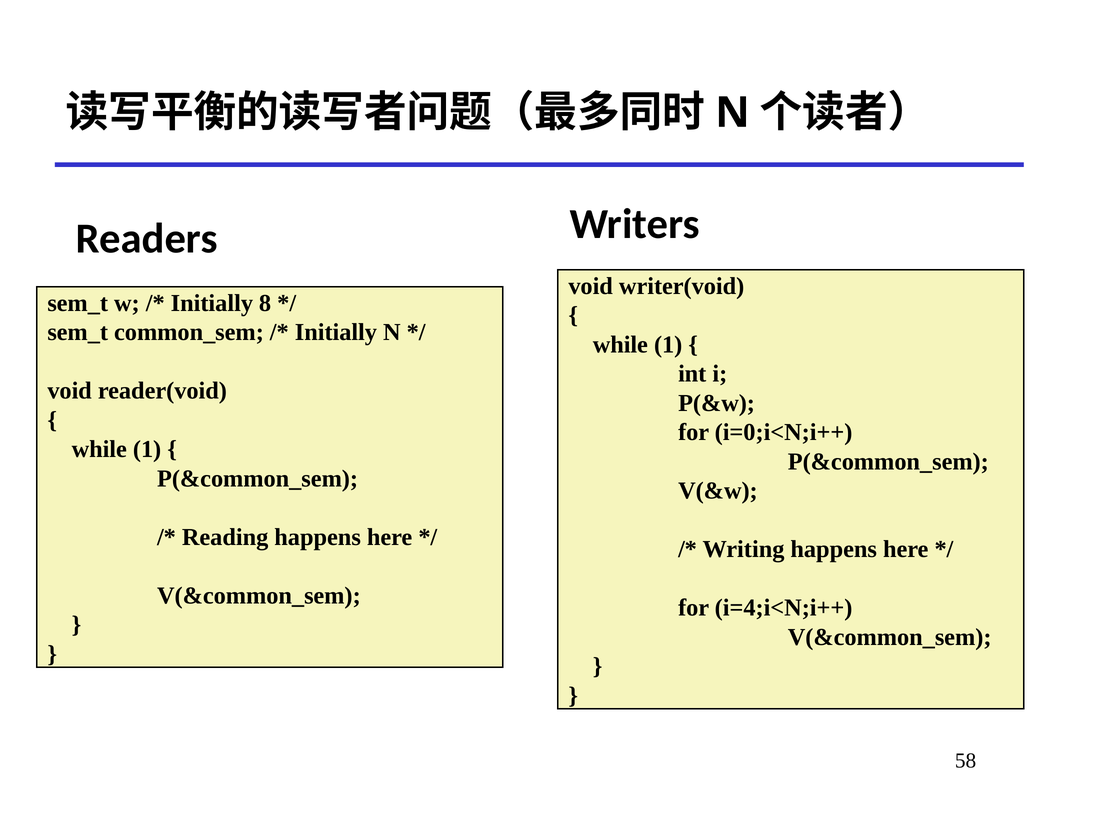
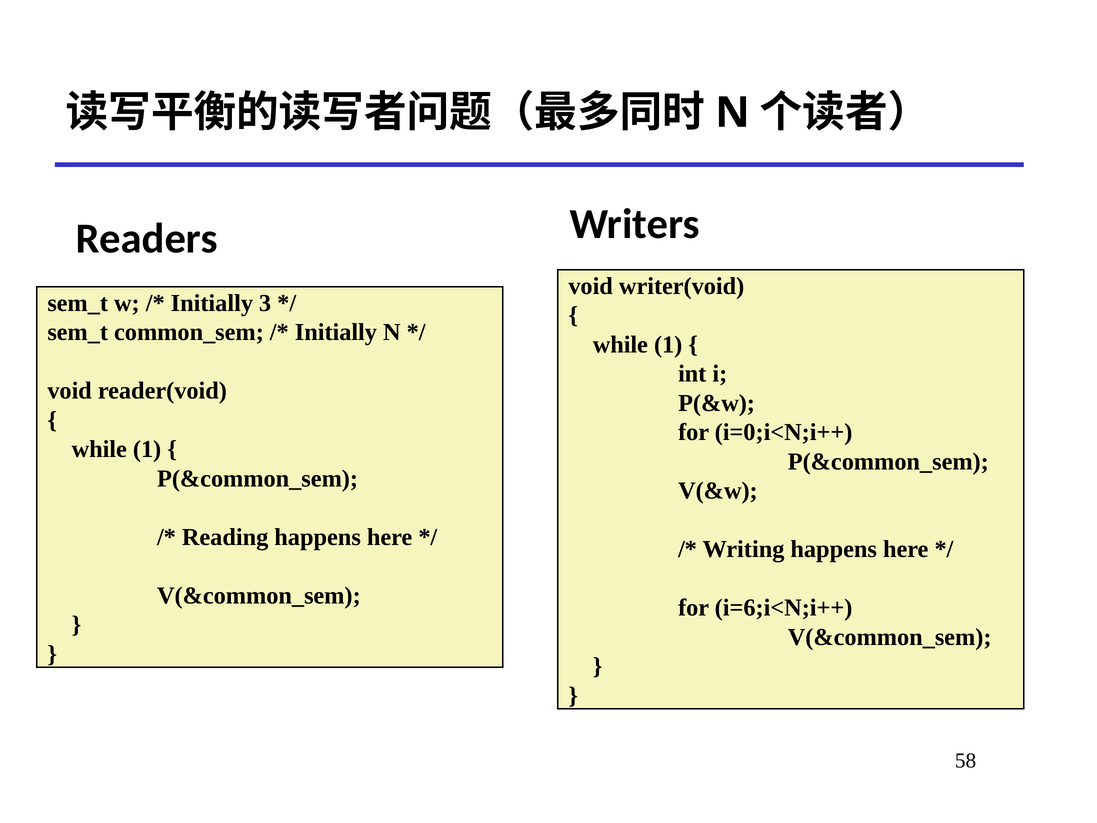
8: 8 -> 3 (265, 303)
i=4;i<N;i++: i=4;i<N;i++ -> i=6;i<N;i++ (784, 608)
